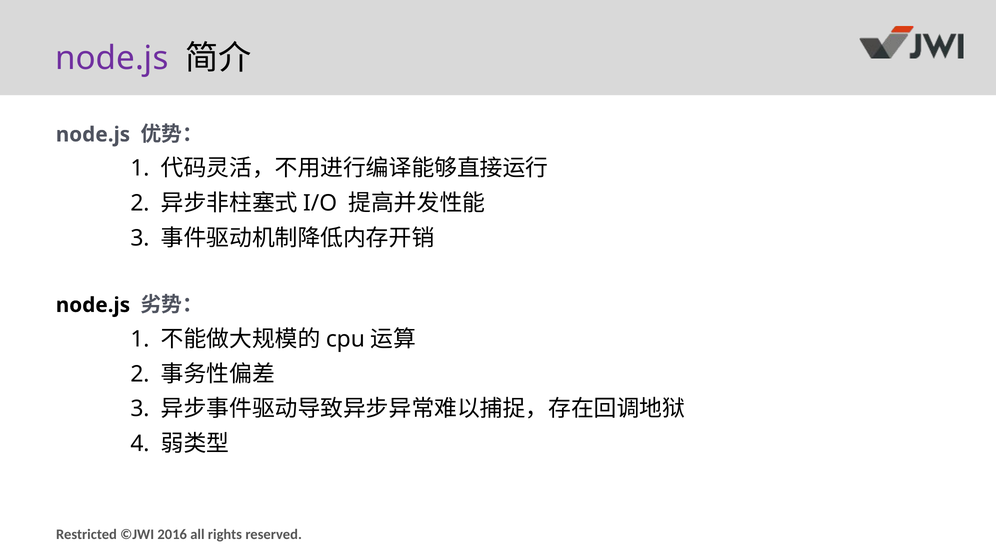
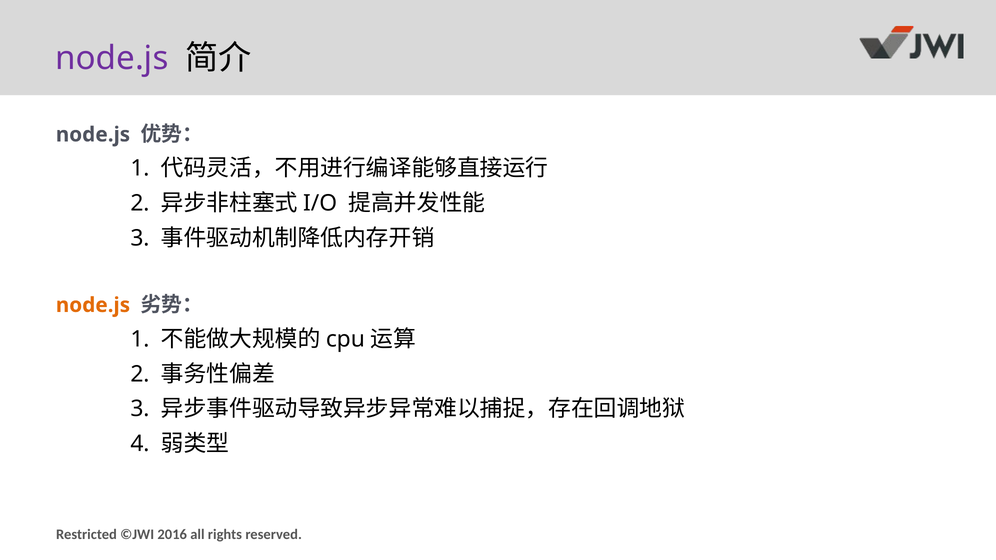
node.js colour: black -> orange (93, 305)
